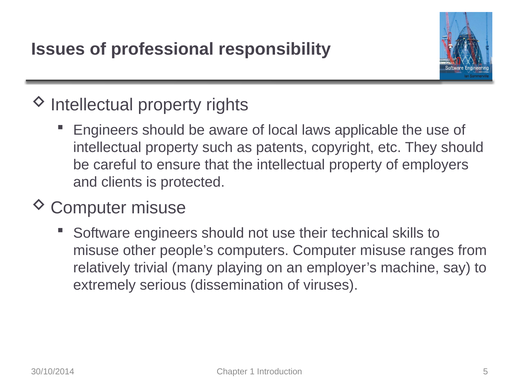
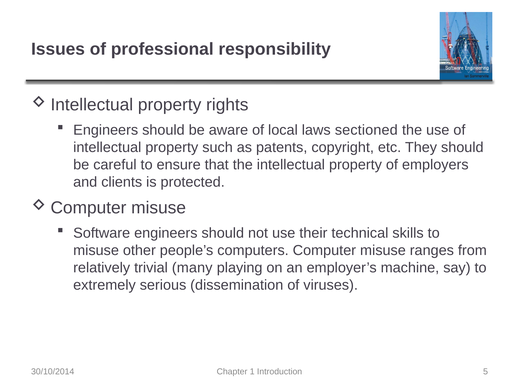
applicable: applicable -> sectioned (366, 130)
